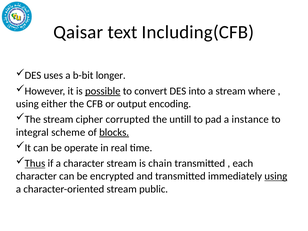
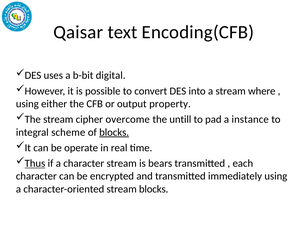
Including(CFB: Including(CFB -> Encoding(CFB (198, 32)
longer: longer -> digital (111, 75)
possible underline: present -> none (103, 91)
encoding: encoding -> property (170, 104)
corrupted: corrupted -> overcome (128, 119)
chain: chain -> bears (160, 163)
using underline: present -> none (276, 176)
stream public: public -> blocks (154, 189)
